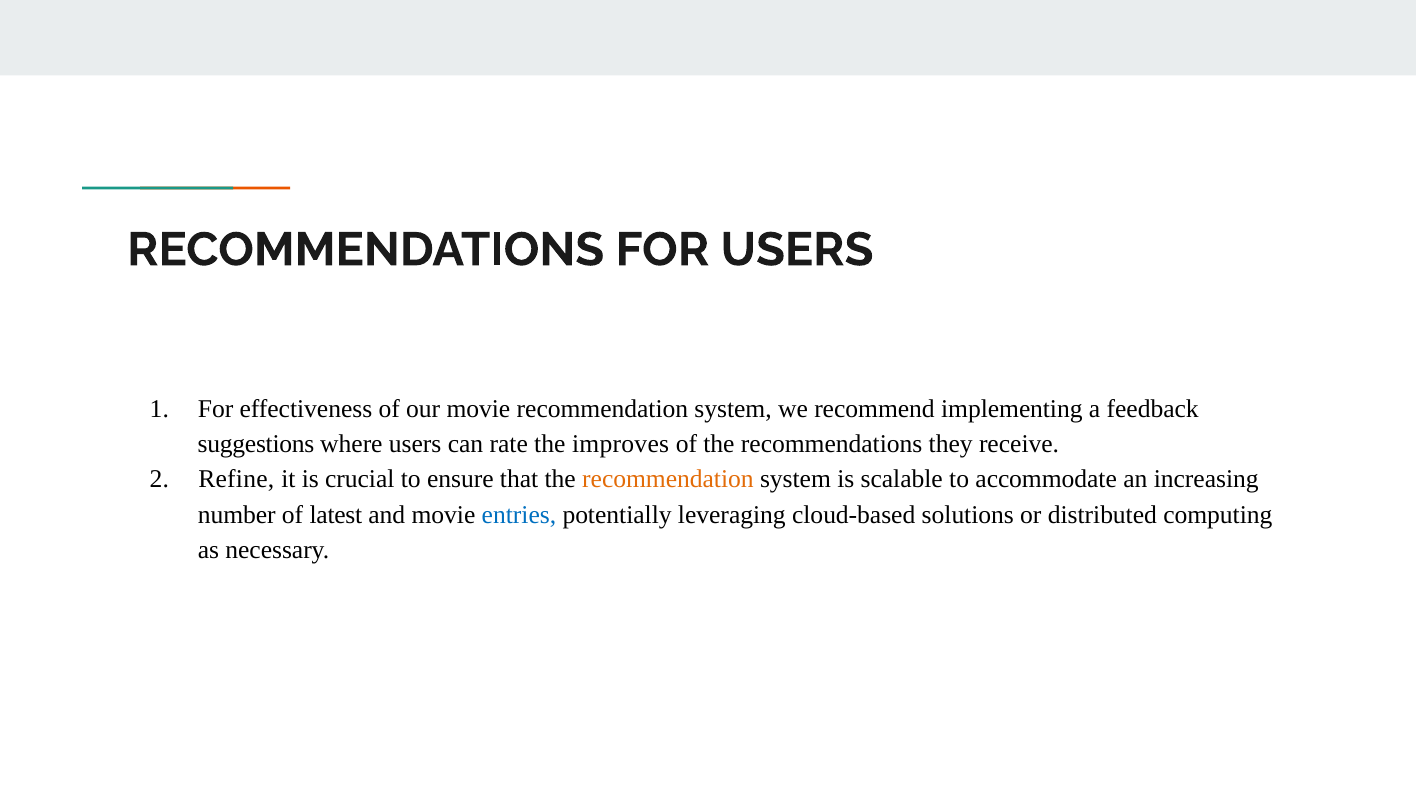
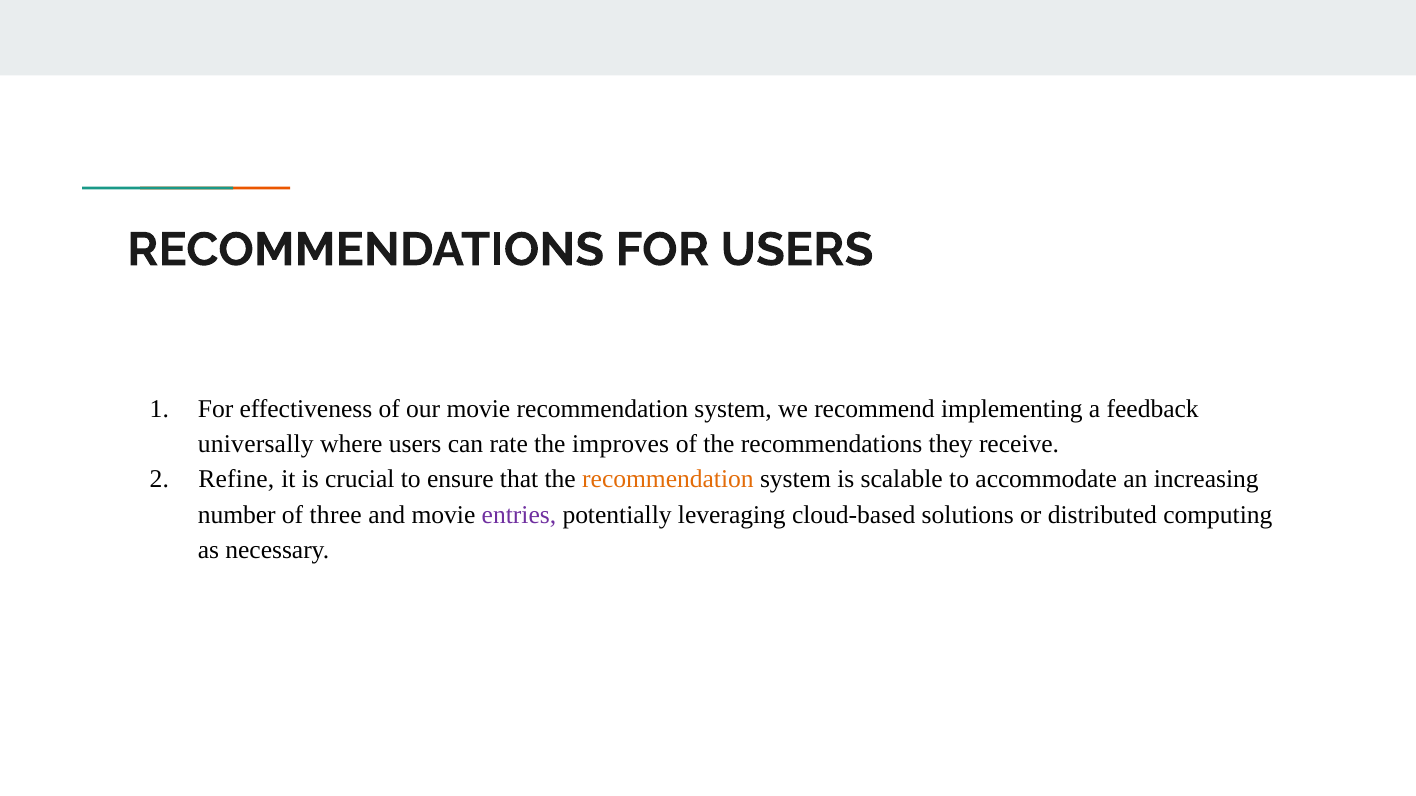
suggestions: suggestions -> universally (256, 445)
latest: latest -> three (336, 515)
entries colour: blue -> purple (519, 515)
